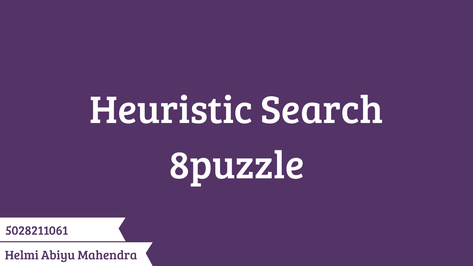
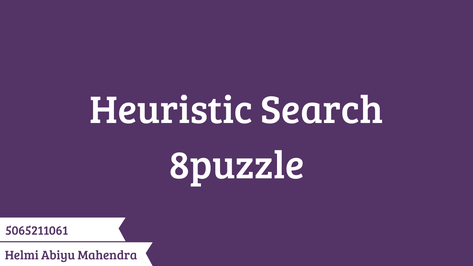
5028211061: 5028211061 -> 5065211061 (37, 231)
